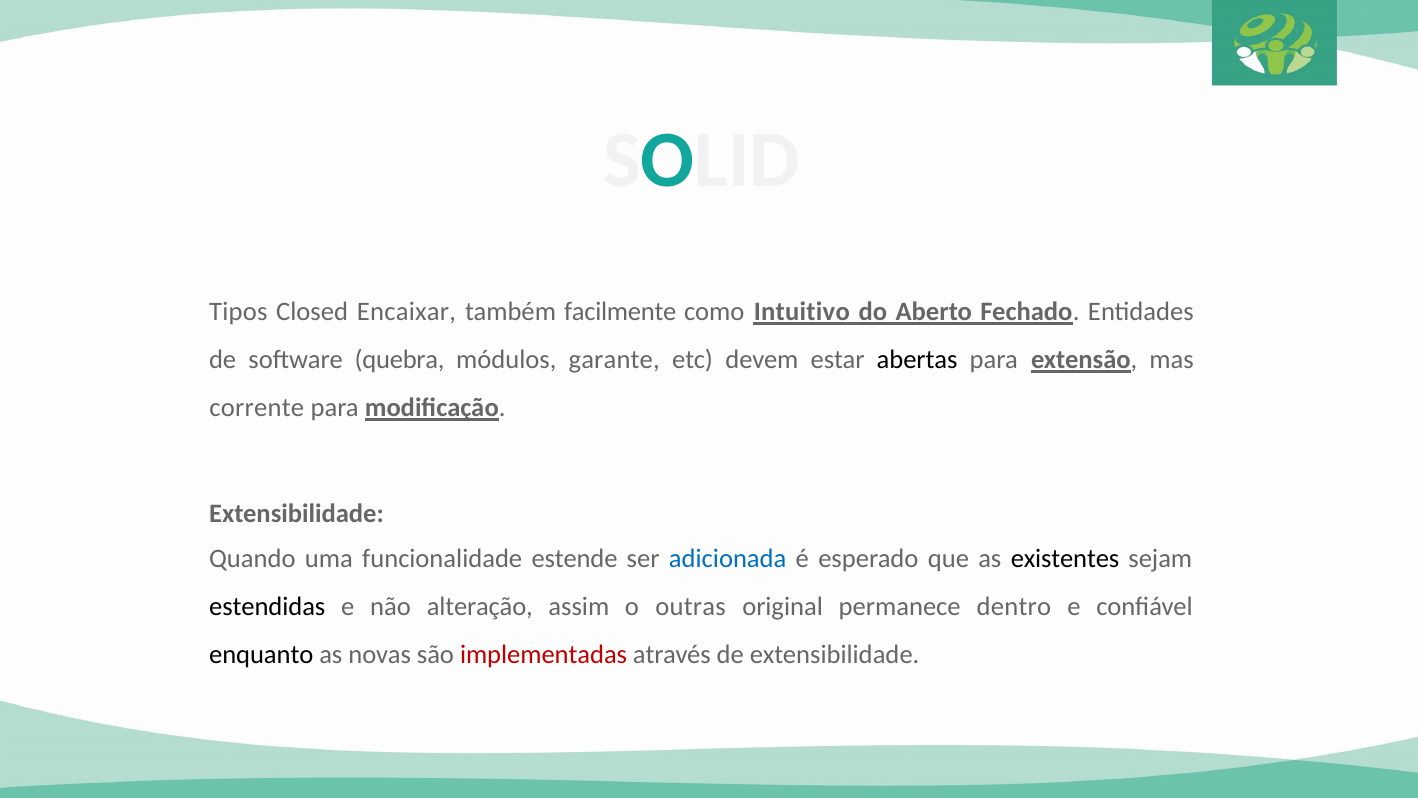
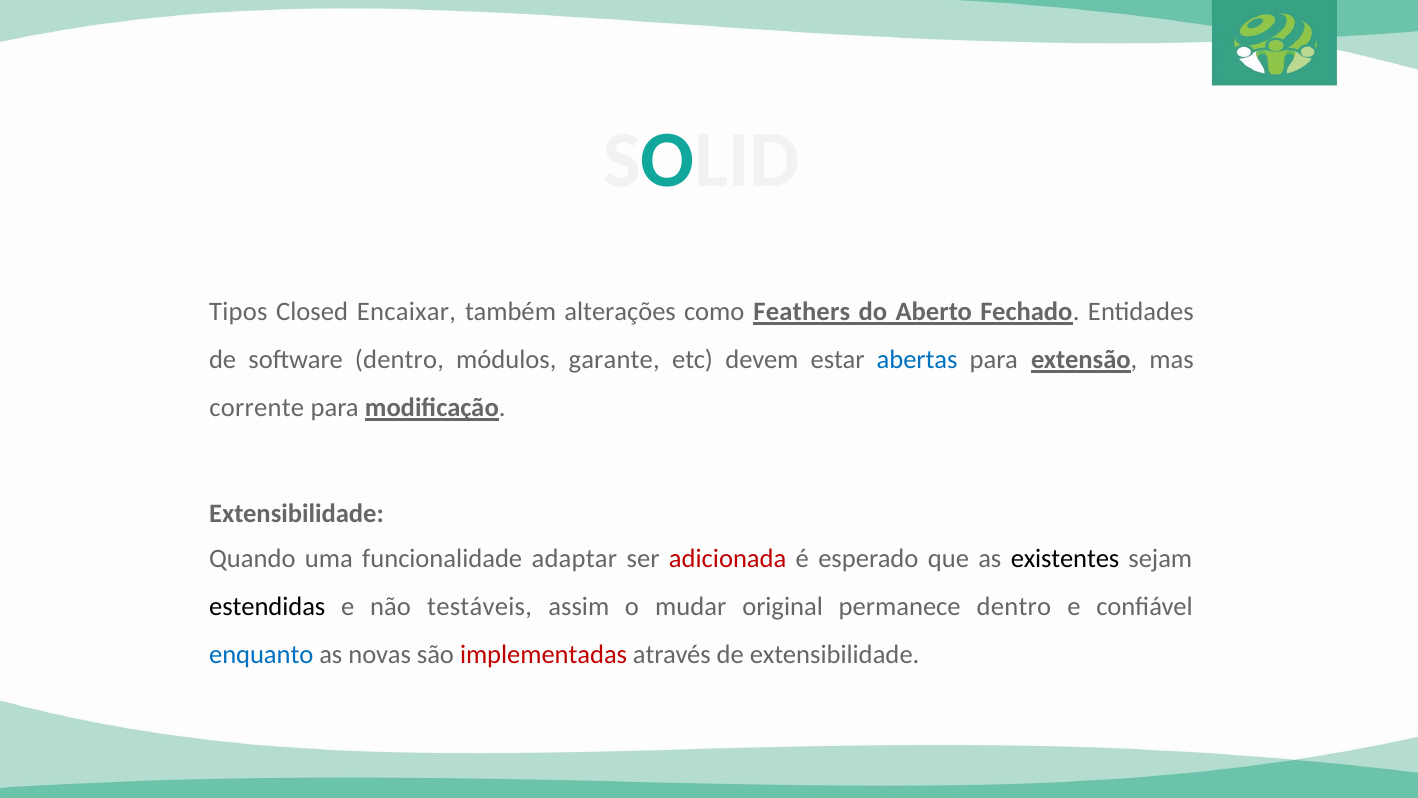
facilmente: facilmente -> alterações (620, 312)
Intuitivo: Intuitivo -> Feathers (802, 312)
software quebra: quebra -> dentro (399, 360)
abertas colour: black -> blue (917, 360)
estende: estende -> adaptar (574, 559)
adicionada colour: blue -> red (728, 559)
alteração: alteração -> testáveis (480, 607)
outras: outras -> mudar (691, 607)
enquanto colour: black -> blue (261, 655)
